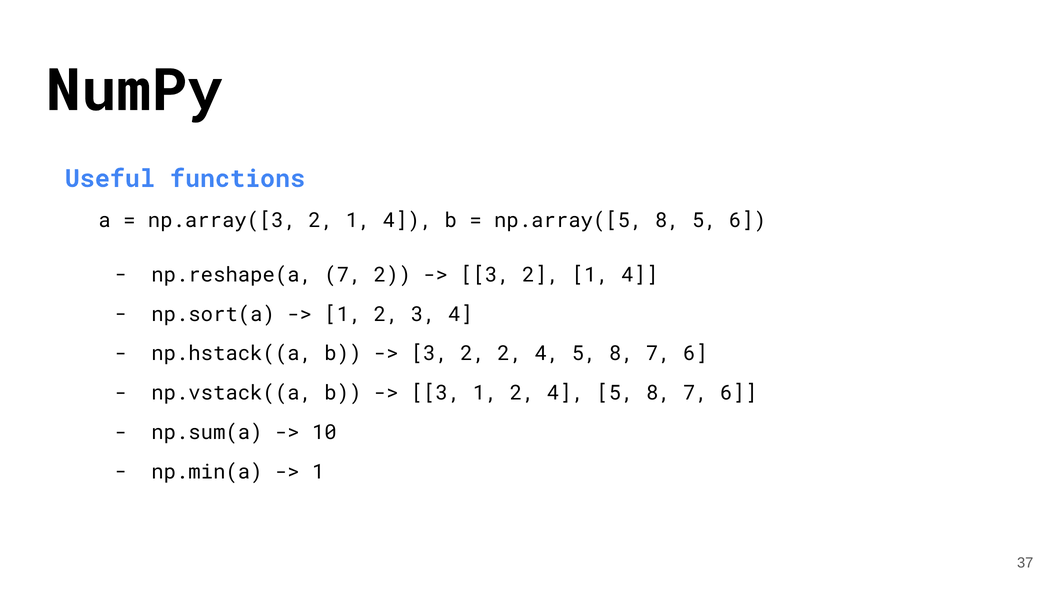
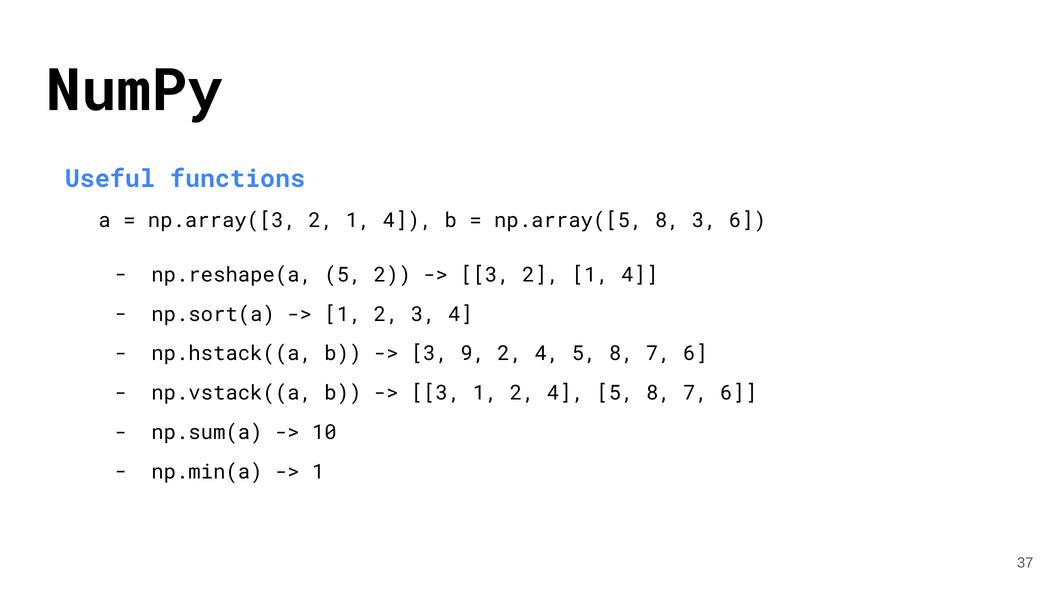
8 5: 5 -> 3 (704, 221)
np.reshape(a 7: 7 -> 5 (343, 275)
2: 2 -> 9 (473, 354)
